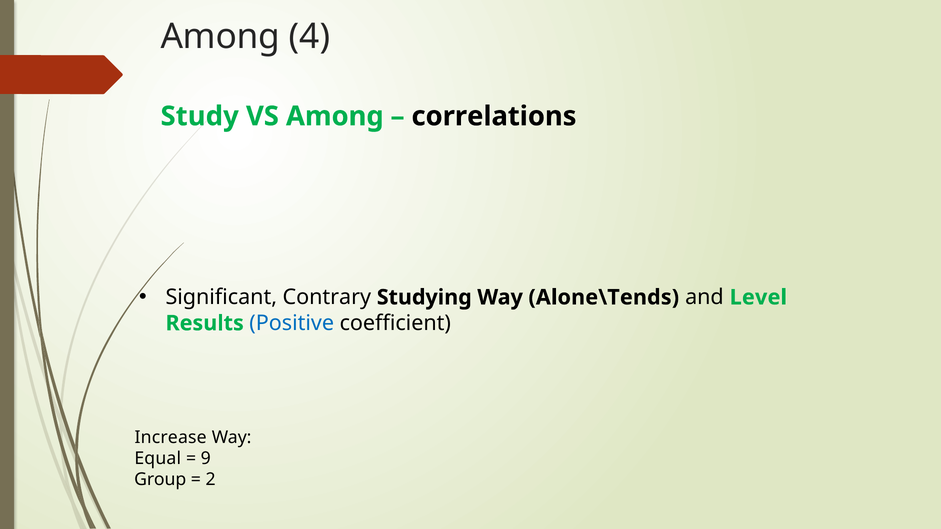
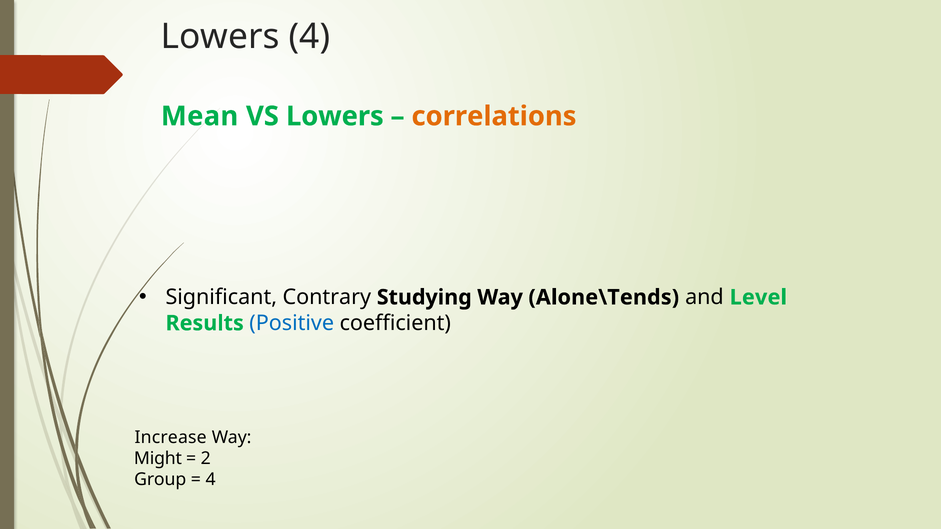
Among: Among -> Lowers (220, 37)
Study: Study -> Mean (200, 116)
VS Among: Among -> Lowers (335, 116)
correlations colour: black -> orange (494, 116)
Equal: Equal -> Might (158, 459)
9: 9 -> 2 (206, 459)
2: 2 -> 4 (211, 480)
